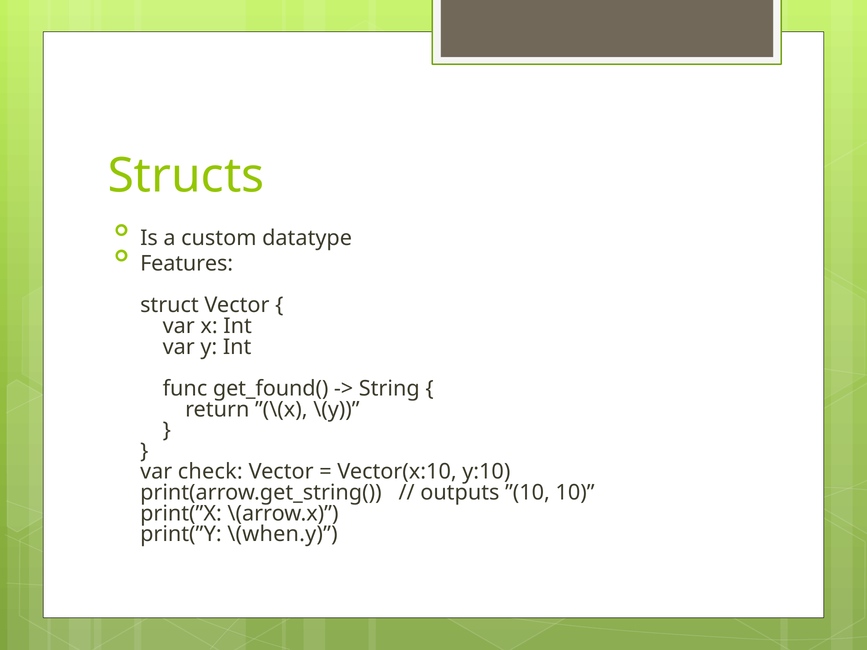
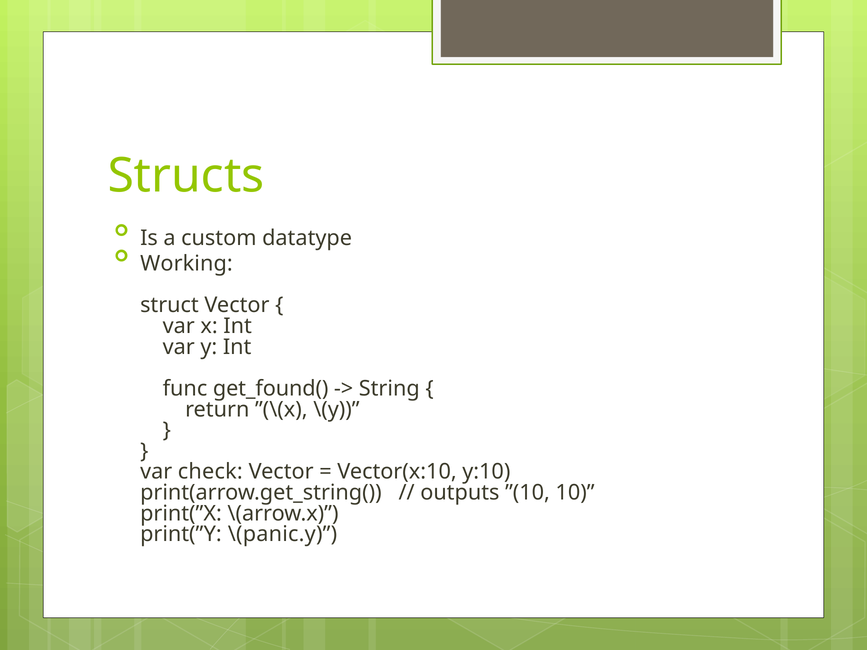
Features: Features -> Working (186, 264)
\(when.y: \(when.y -> \(panic.y (282, 534)
